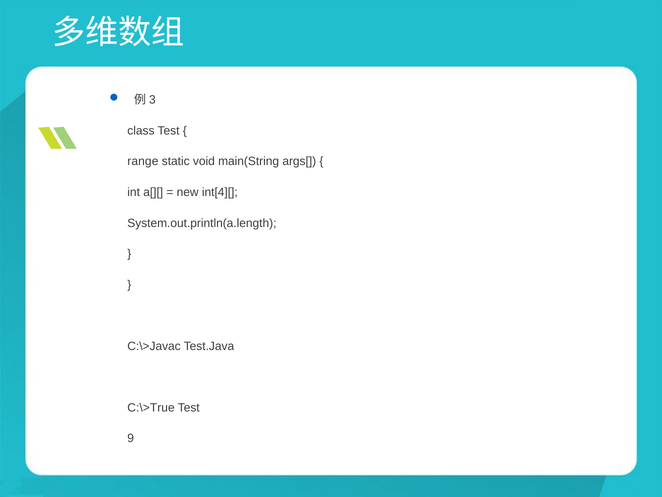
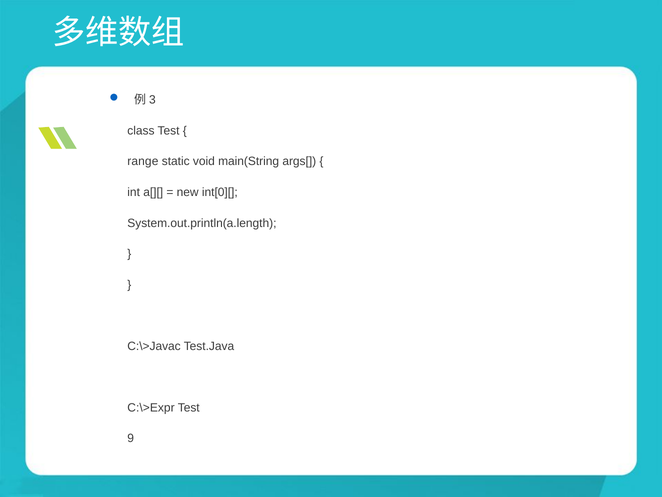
int[4][: int[4][ -> int[0][ (220, 192)
C:\>True: C:\>True -> C:\>Expr (151, 407)
